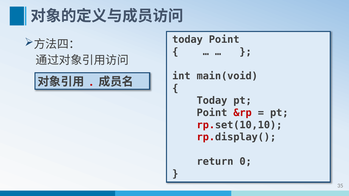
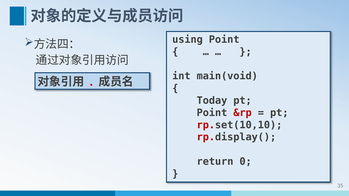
today: today -> using (188, 40)
